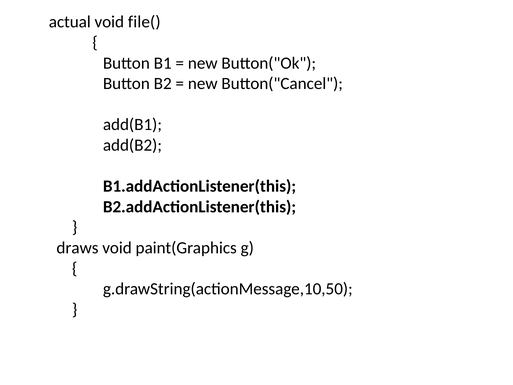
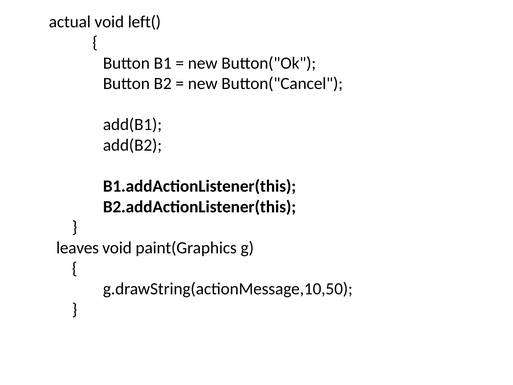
file(: file( -> left( (144, 22)
draws: draws -> leaves (78, 248)
